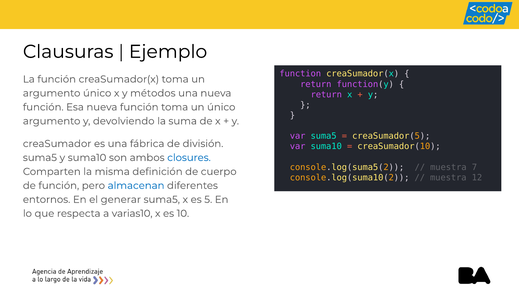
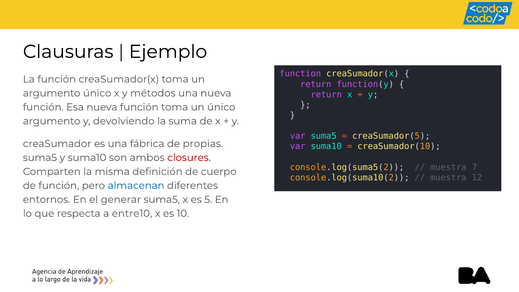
división: división -> propias (203, 144)
closures colour: blue -> red (189, 158)
varias10: varias10 -> entre10 (132, 213)
